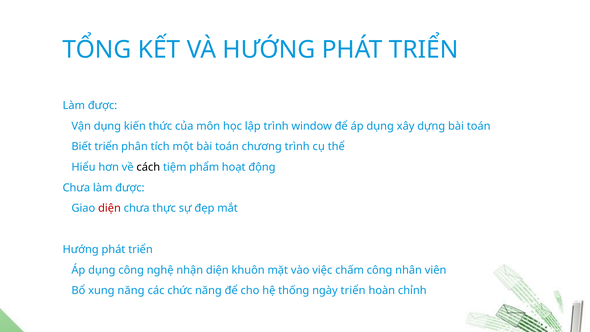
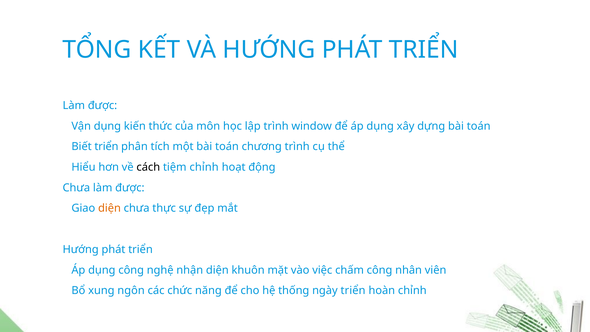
tiệm phẩm: phẩm -> chỉnh (204, 167)
diện colour: red -> orange (109, 208)
xung năng: năng -> ngôn (131, 290)
